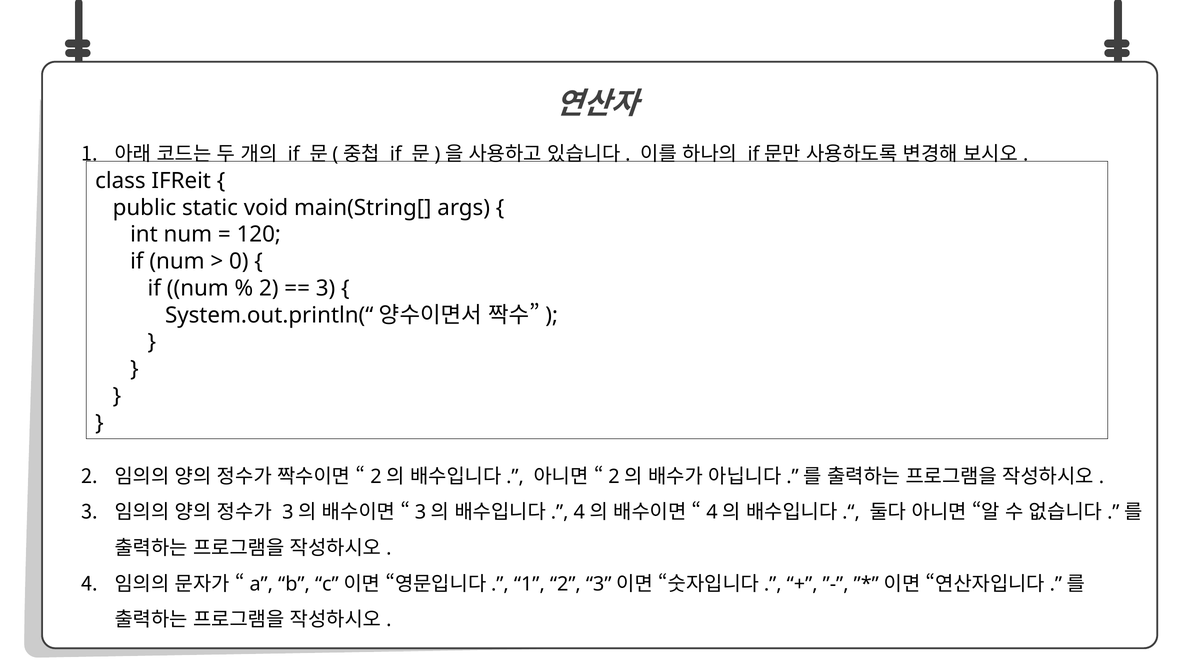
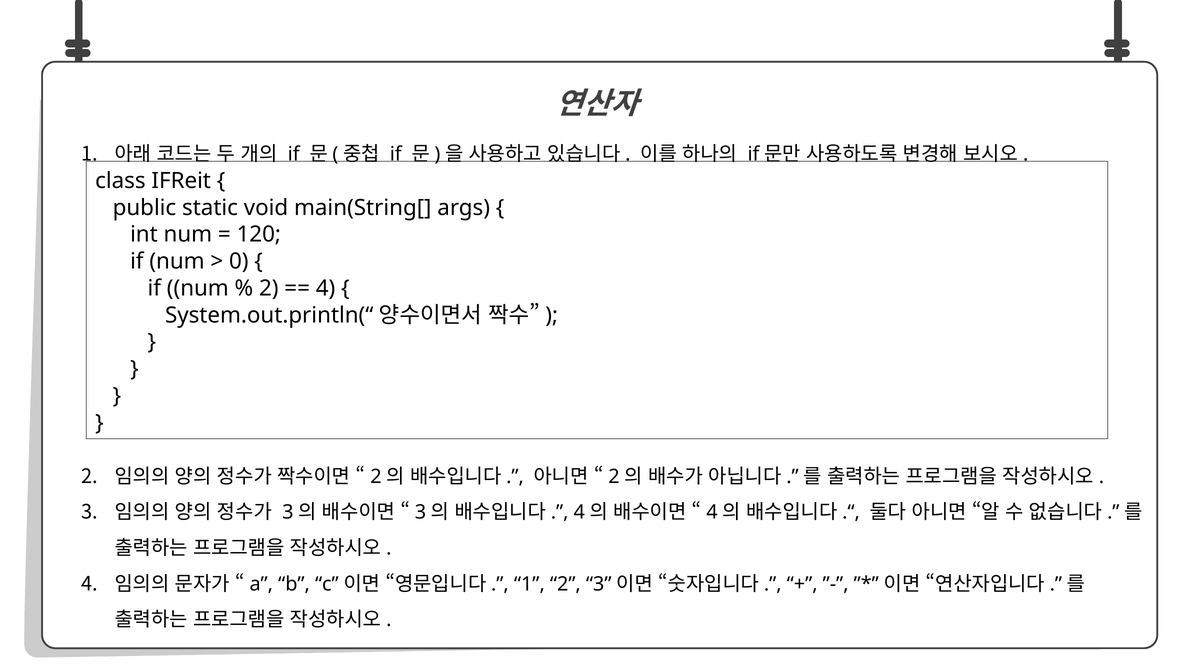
3: 3 -> 4 (326, 288)
